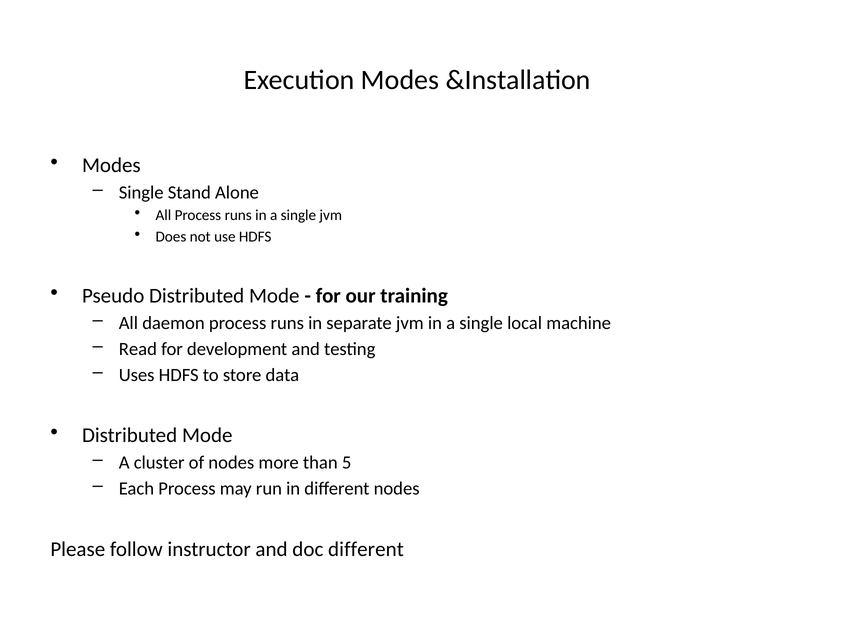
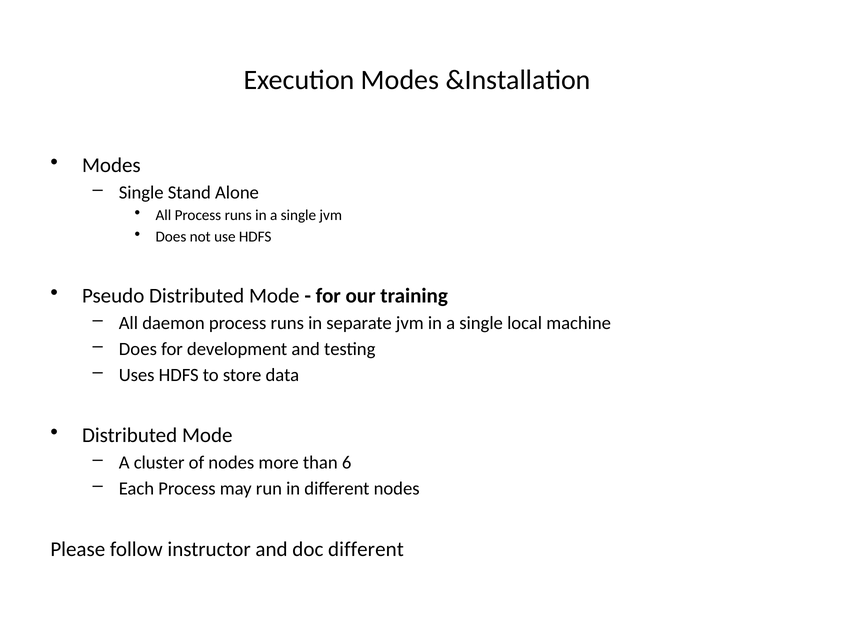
Read: Read -> Does (138, 349)
5: 5 -> 6 (347, 462)
